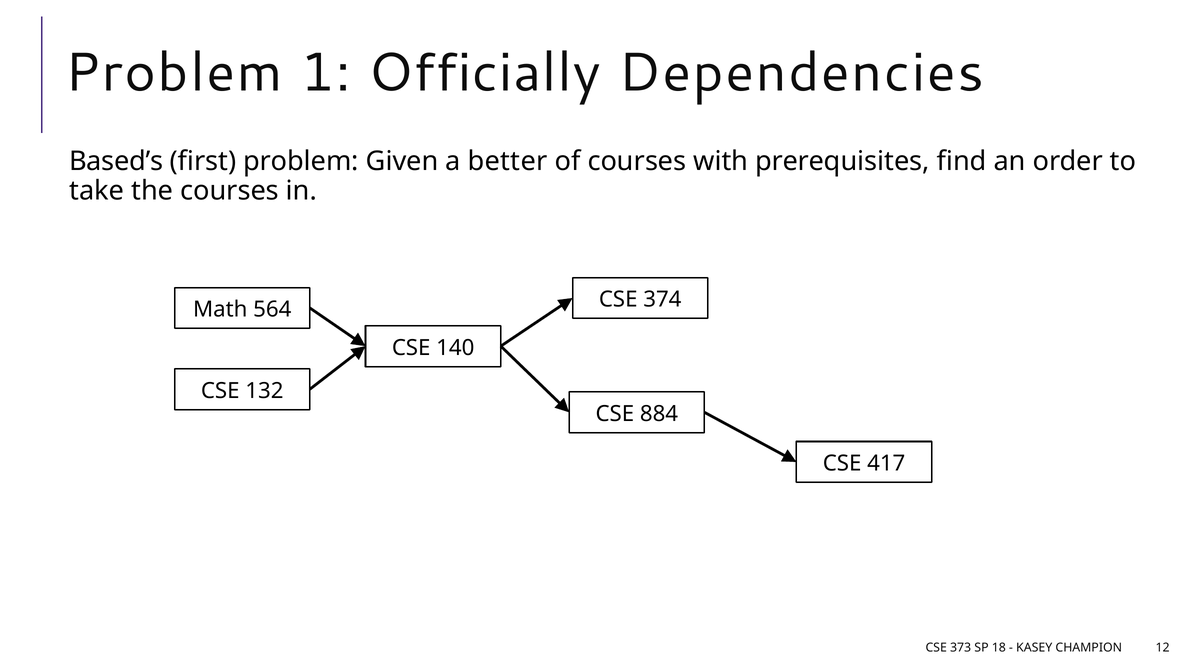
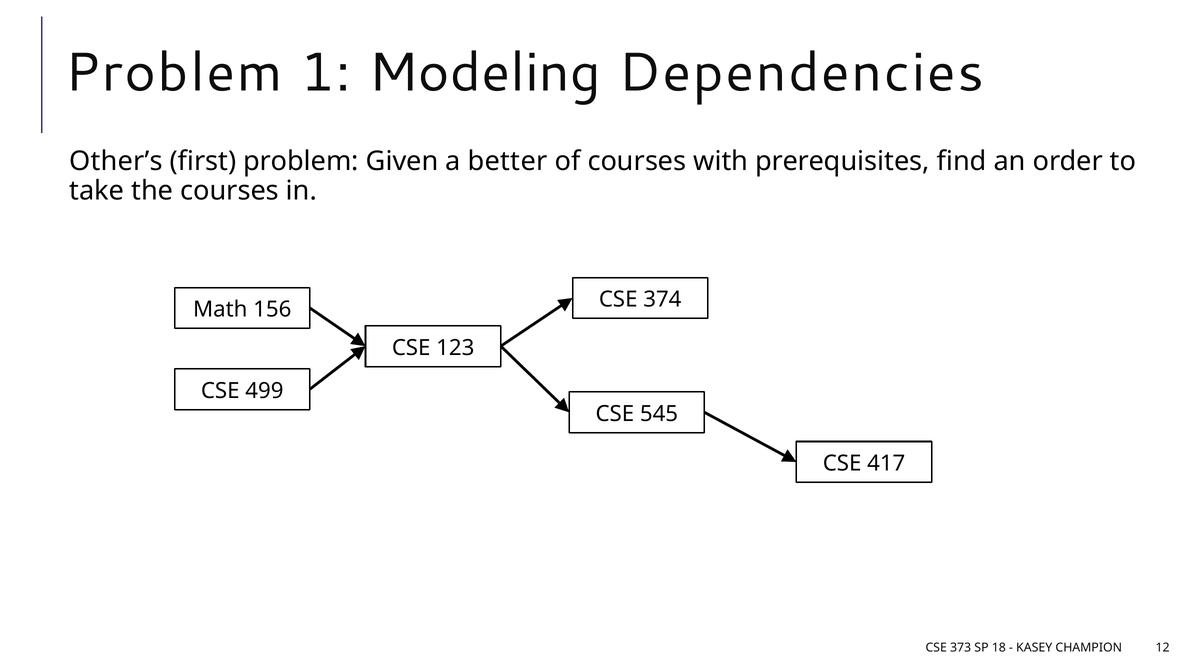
Officially: Officially -> Modeling (485, 73)
Based’s: Based’s -> Other’s (116, 161)
564: 564 -> 156 (272, 310)
140: 140 -> 123 (455, 348)
132: 132 -> 499 (264, 391)
884: 884 -> 545 (659, 414)
